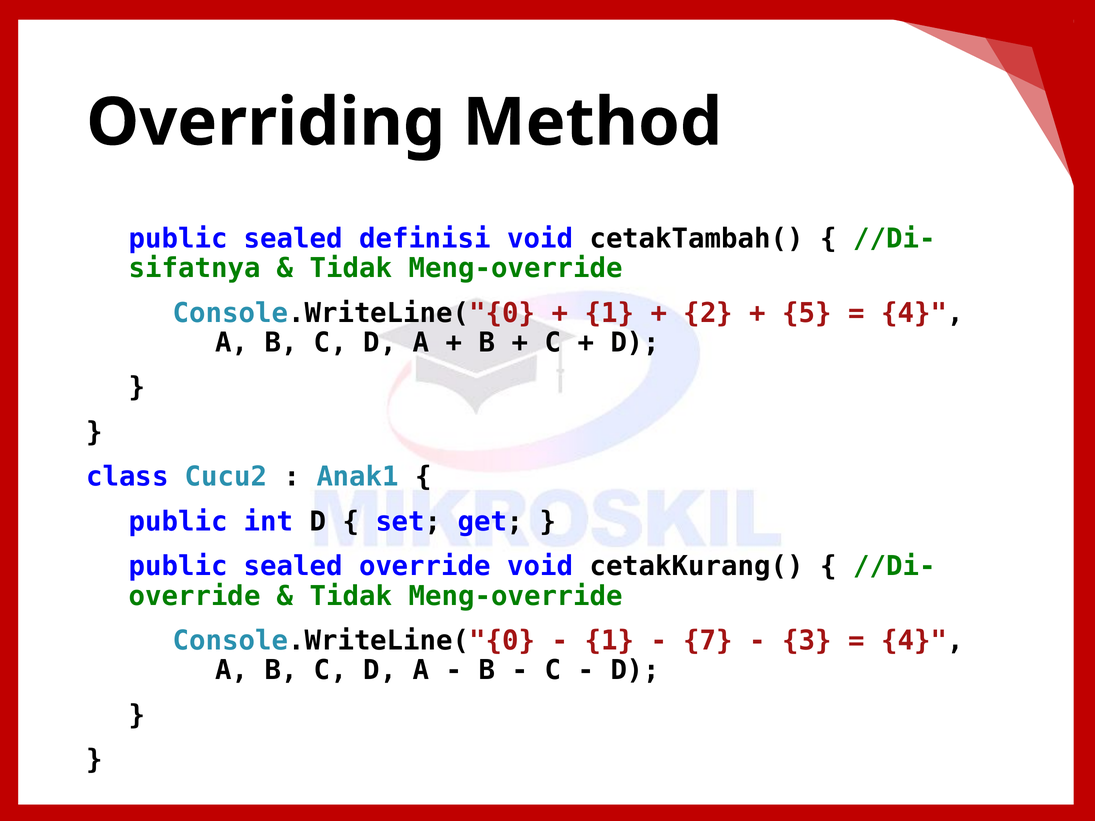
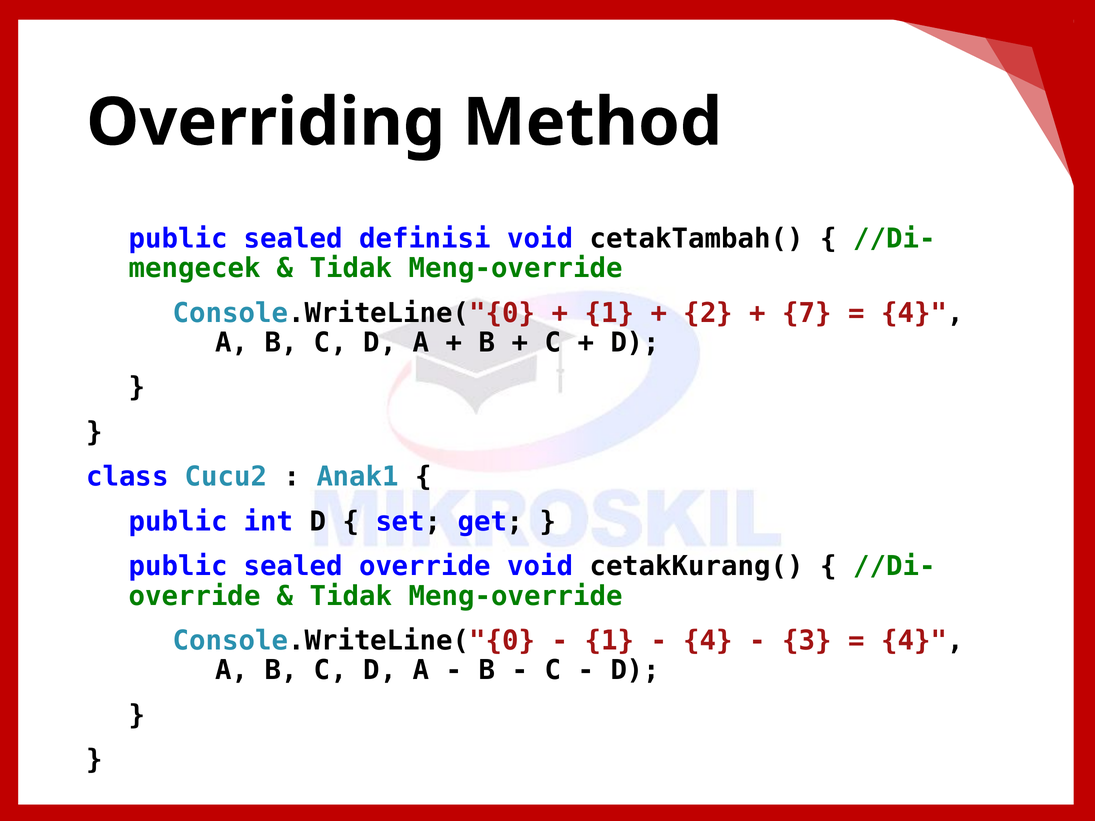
sifatnya: sifatnya -> mengecek (195, 268)
5: 5 -> 7 (807, 313)
7: 7 -> 4 (708, 641)
